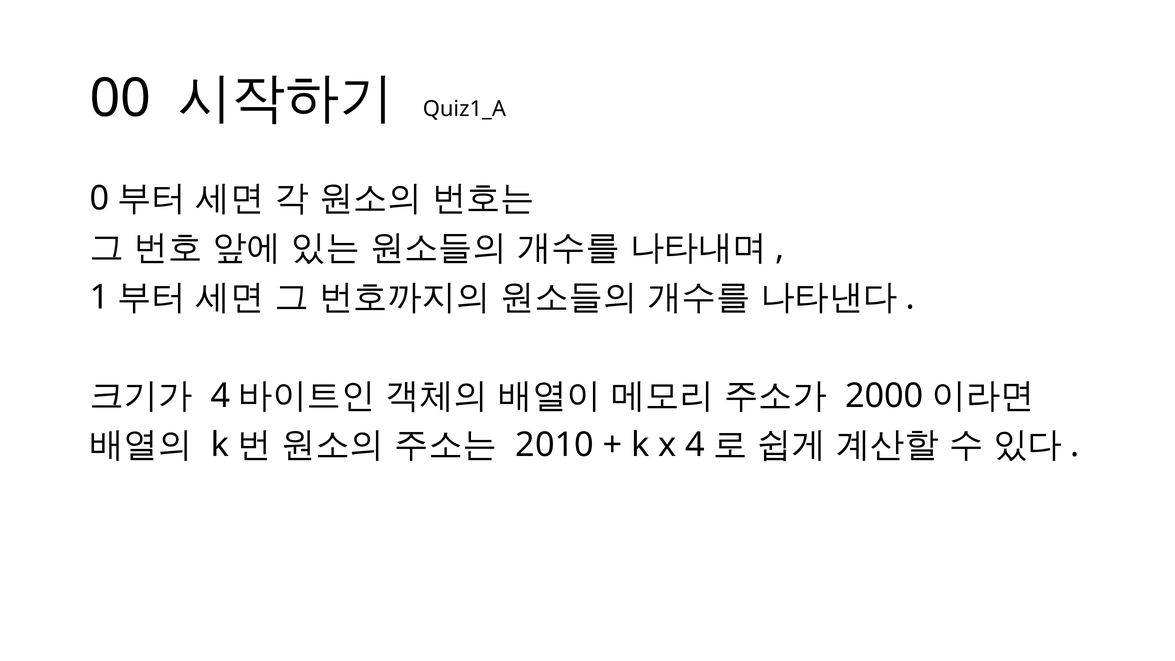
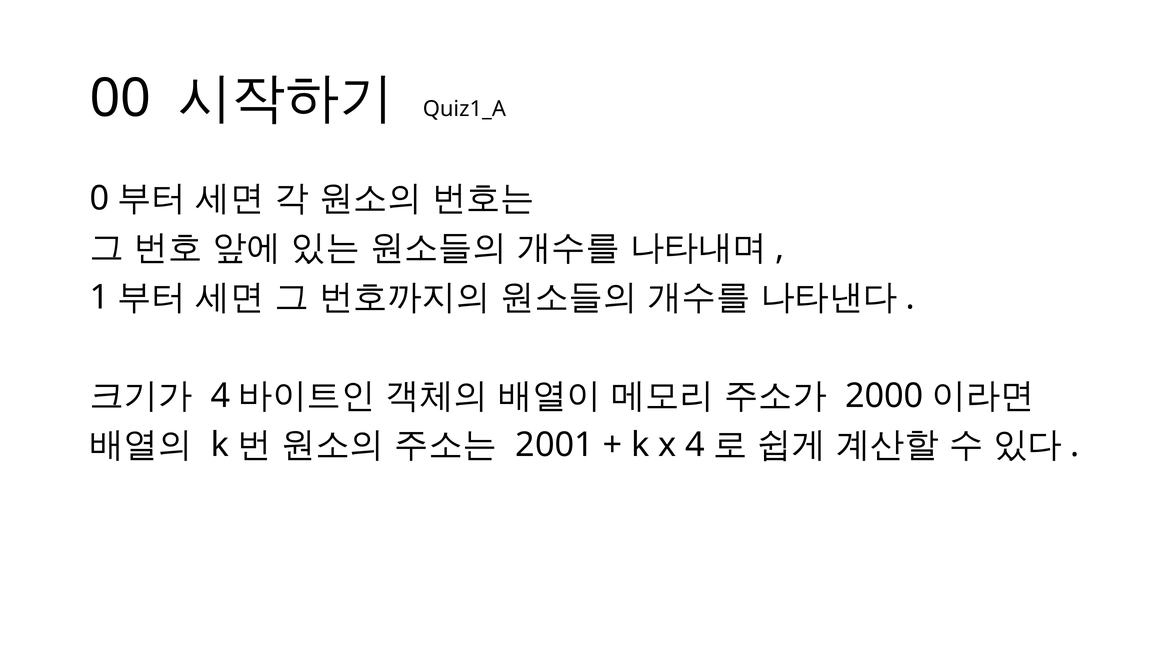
2010: 2010 -> 2001 (555, 445)
